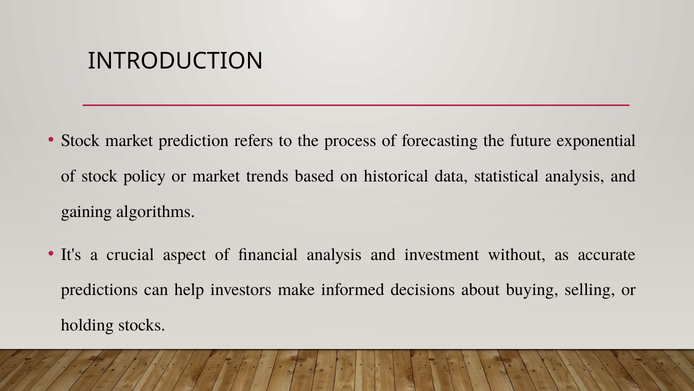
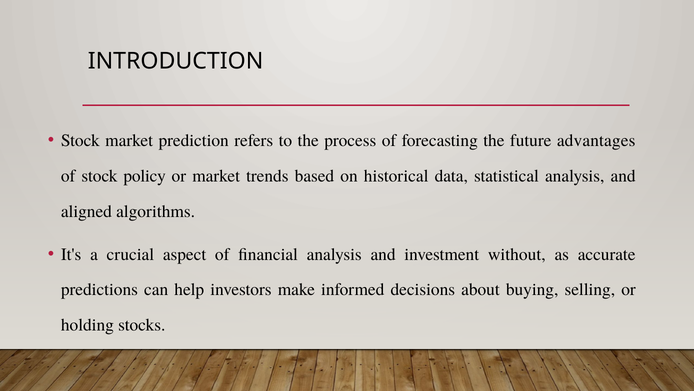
exponential: exponential -> advantages (596, 140)
gaining: gaining -> aligned (86, 211)
